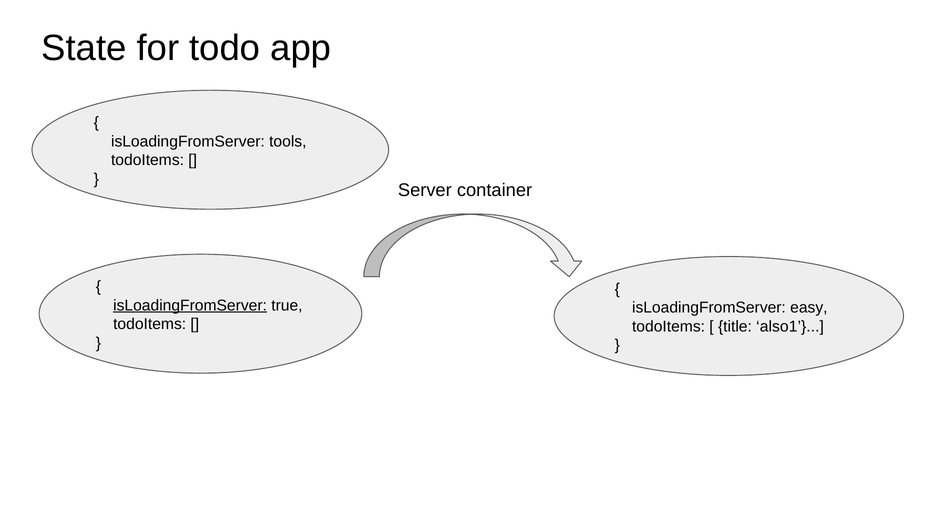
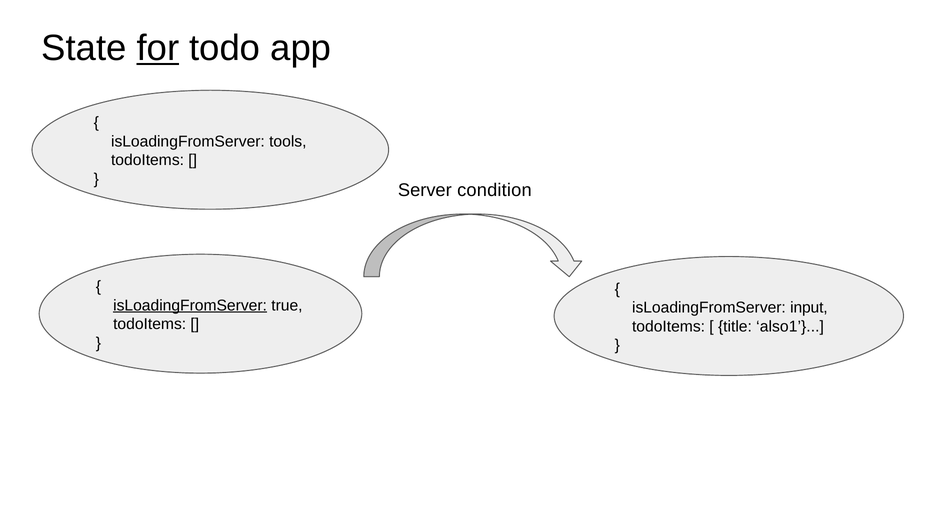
for underline: none -> present (158, 48)
container: container -> condition (494, 190)
easy: easy -> input (809, 308)
